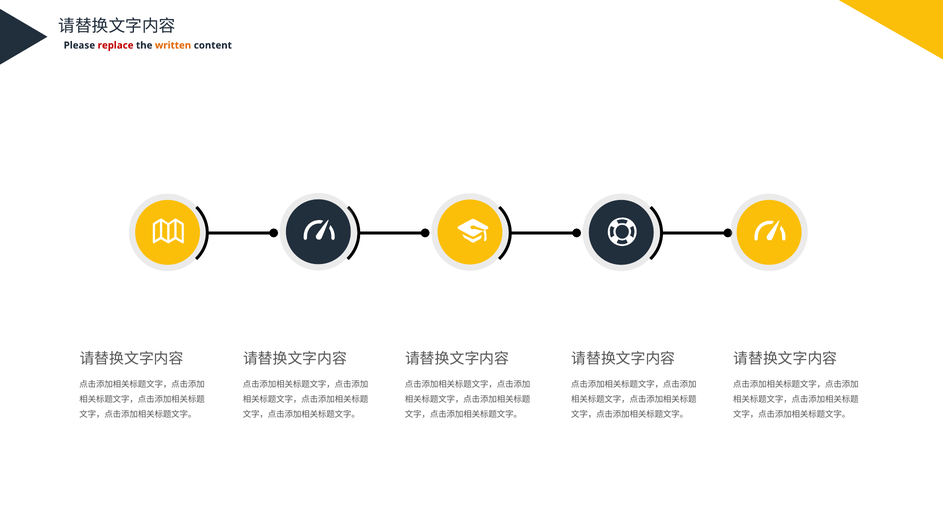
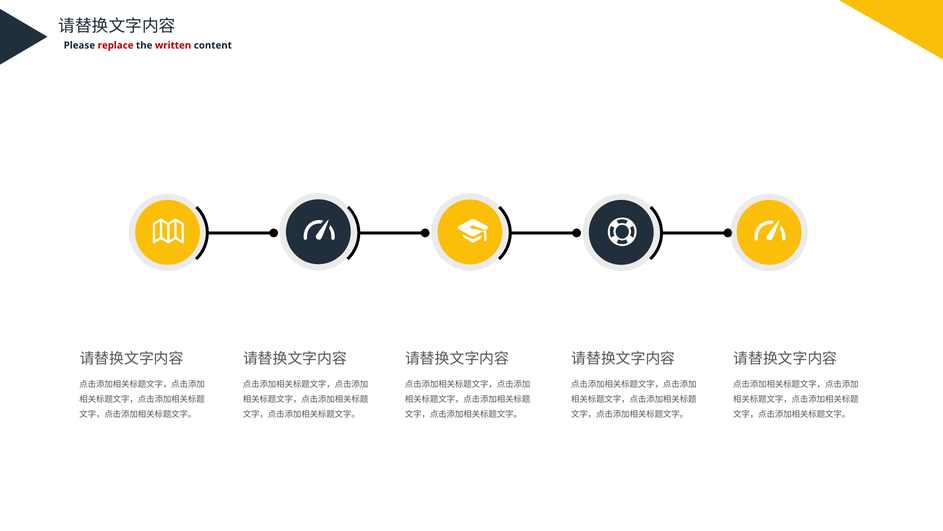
written colour: orange -> red (173, 45)
